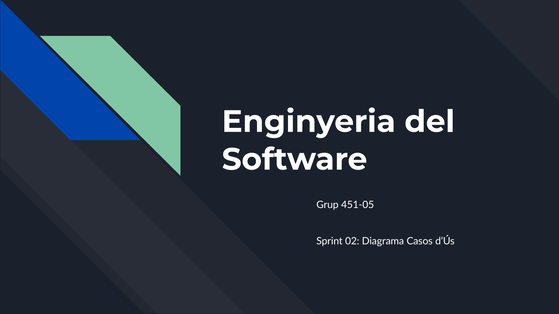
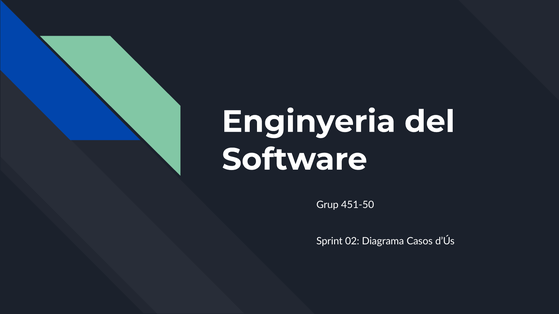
451-05: 451-05 -> 451-50 (358, 205)
